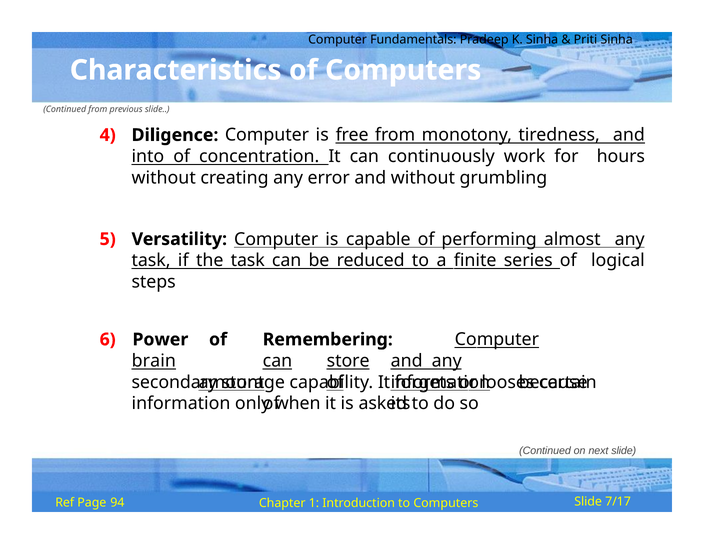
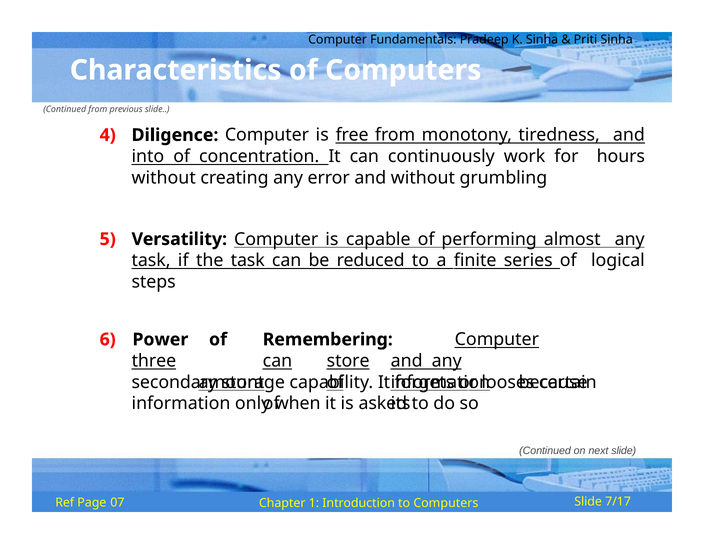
brain: brain -> three (154, 361)
94: 94 -> 07 (117, 503)
